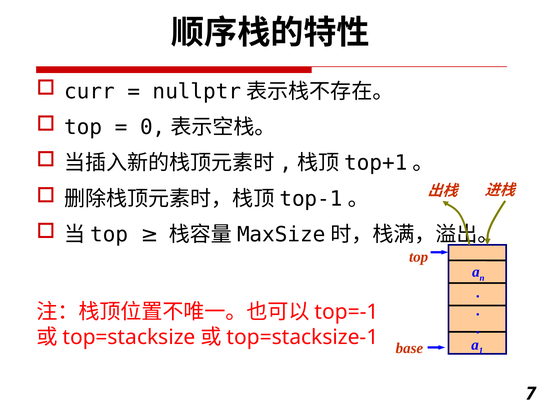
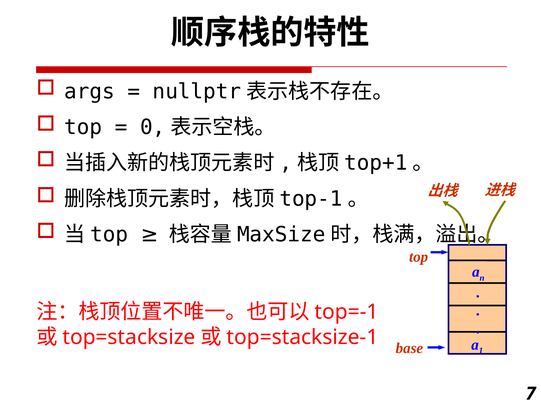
curr: curr -> args (90, 91)
